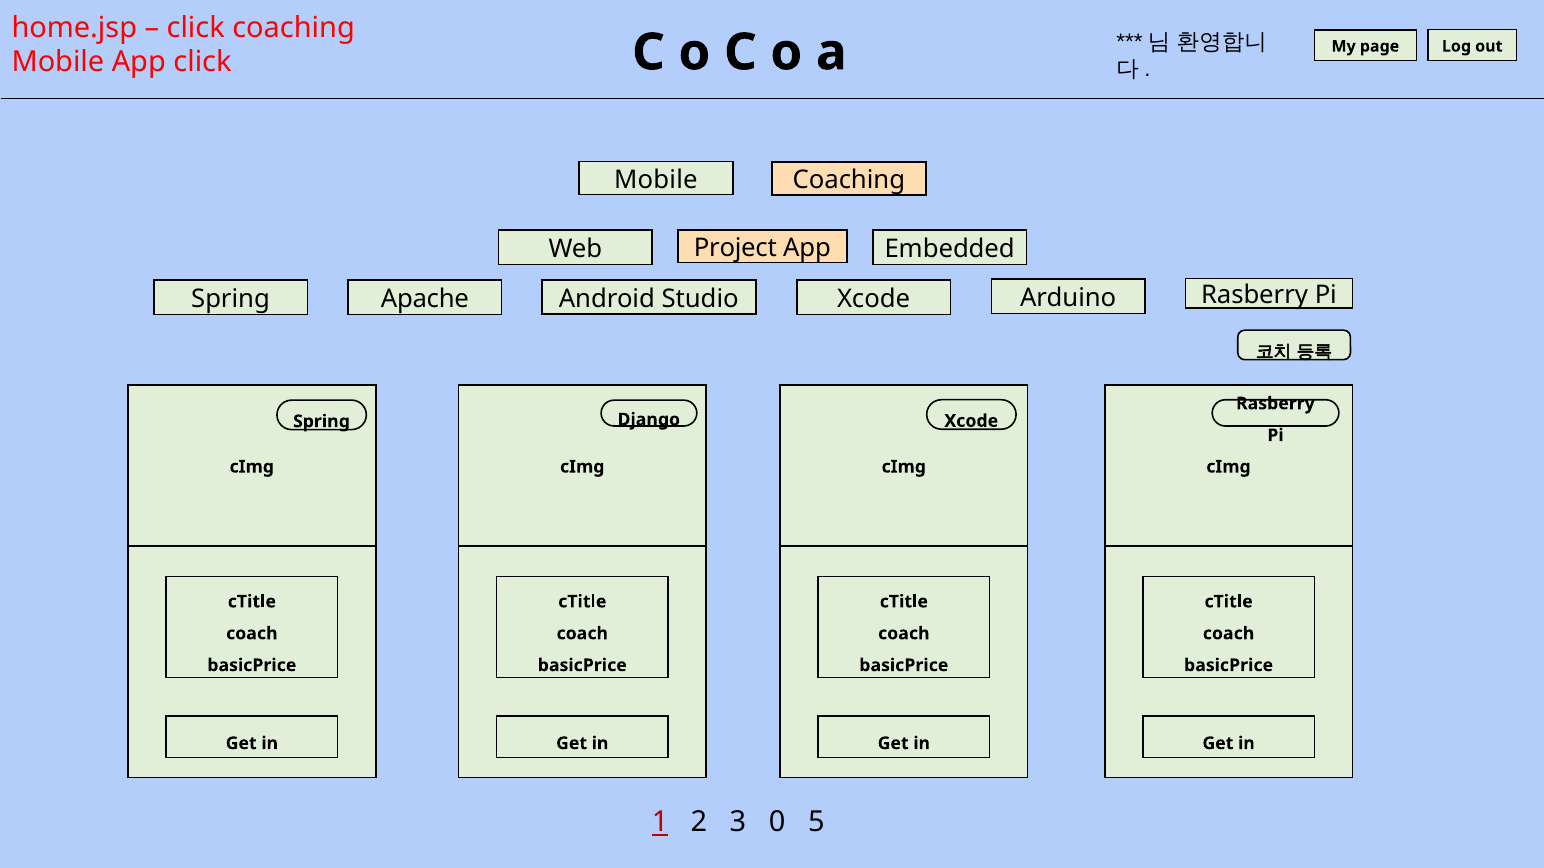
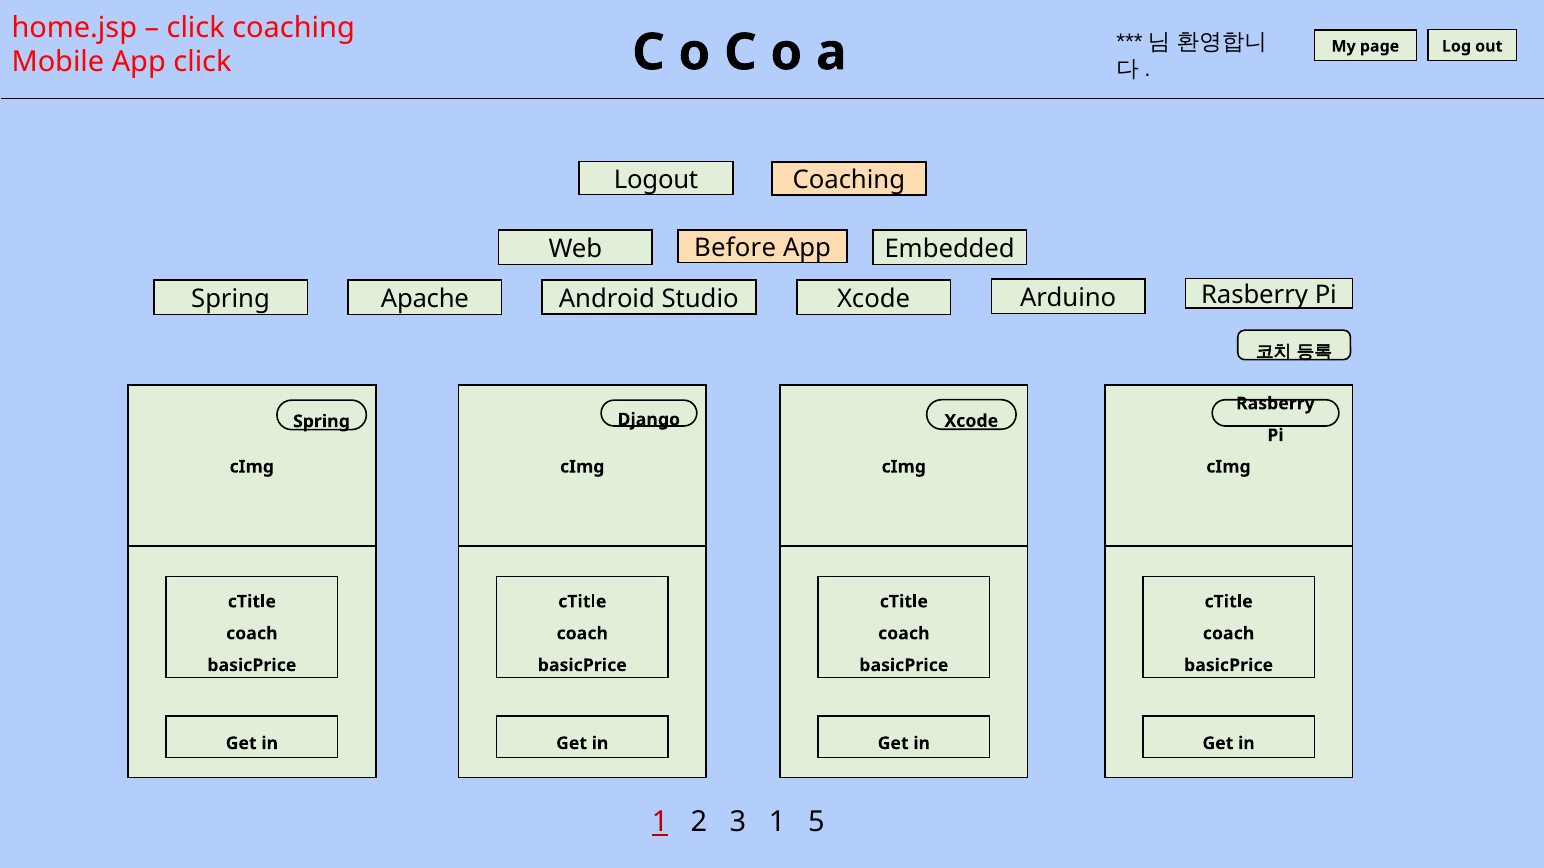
Mobile: Mobile -> Logout (656, 180)
Project: Project -> Before (735, 248)
3 0: 0 -> 1 (777, 822)
